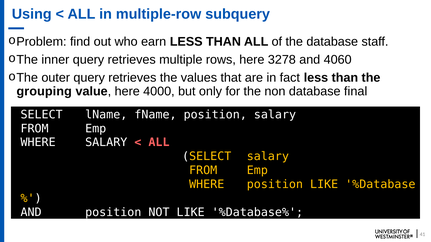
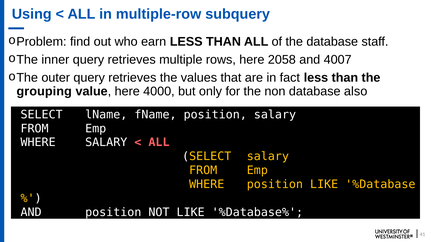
3278: 3278 -> 2058 (282, 60)
4060: 4060 -> 4007 (338, 60)
final: final -> also (356, 91)
